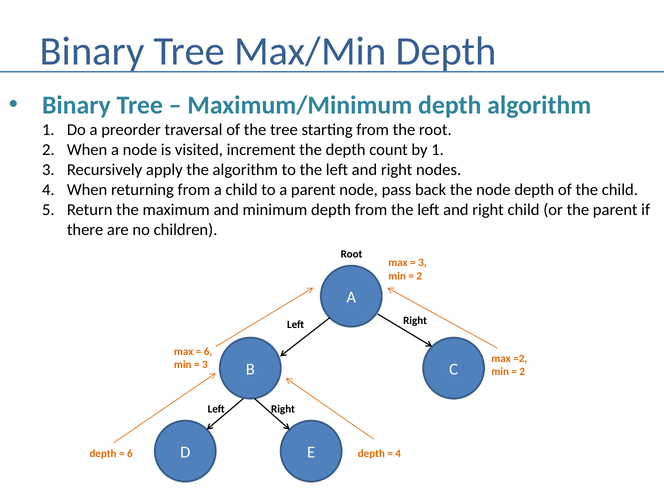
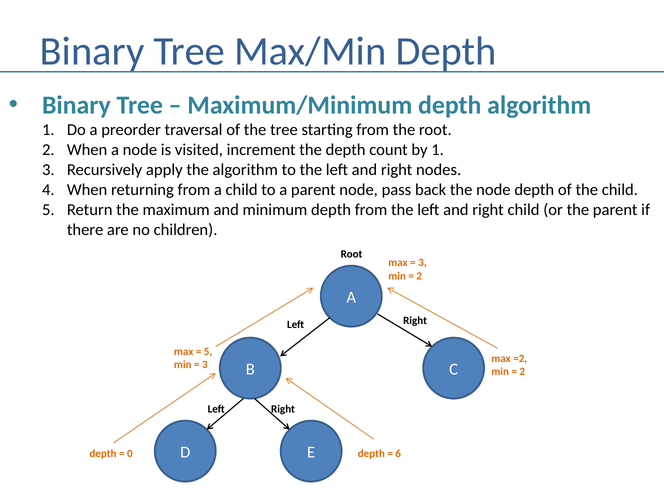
6: 6 -> 5 (208, 351)
6: 6 -> 0 (130, 454)
4: 4 -> 6 (398, 454)
